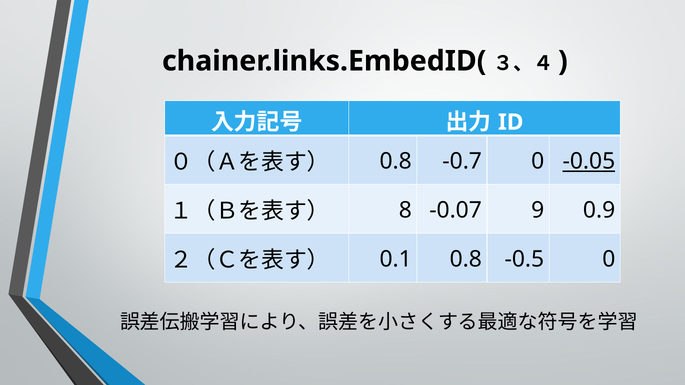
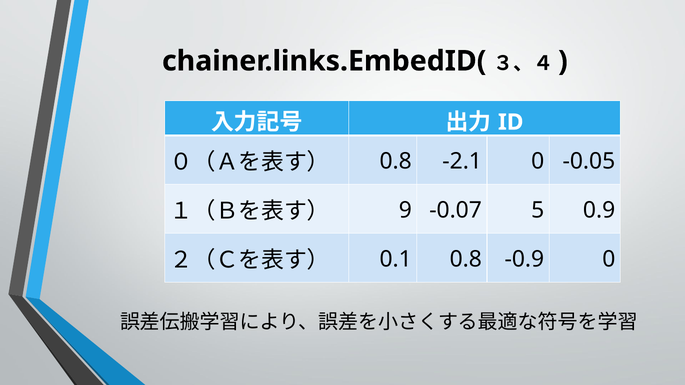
-0.7: -0.7 -> -2.1 (462, 161)
-0.05 underline: present -> none (589, 161)
8: 8 -> 9 (405, 210)
9: 9 -> 5 (538, 210)
-0.5: -0.5 -> -0.9 (524, 259)
